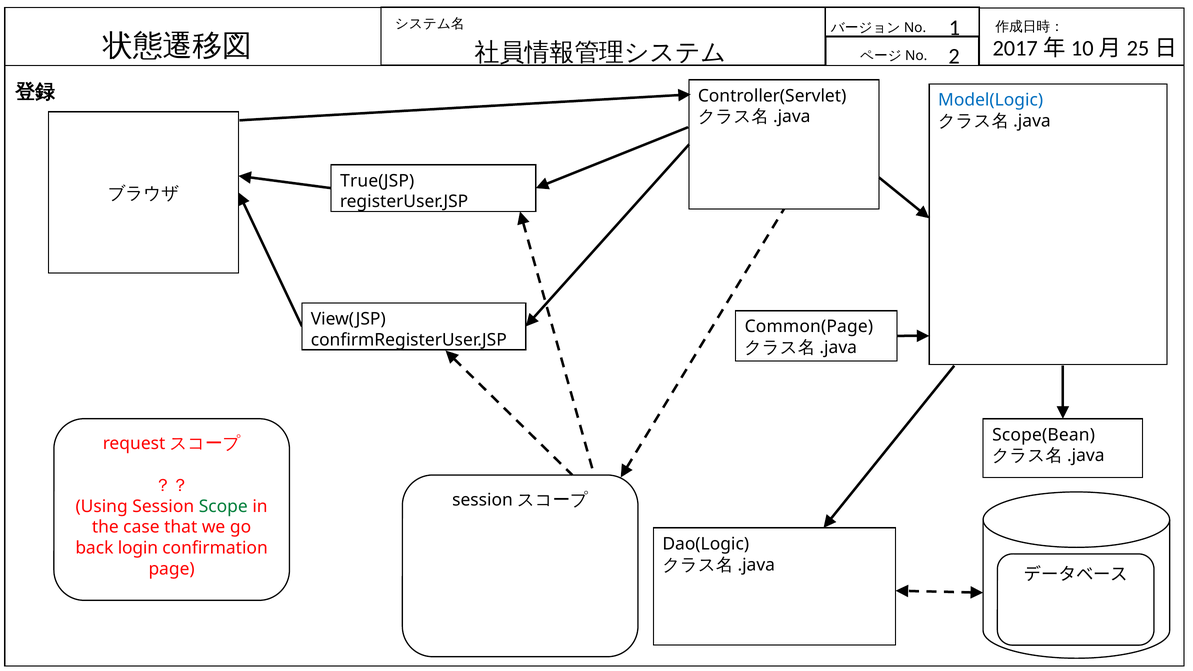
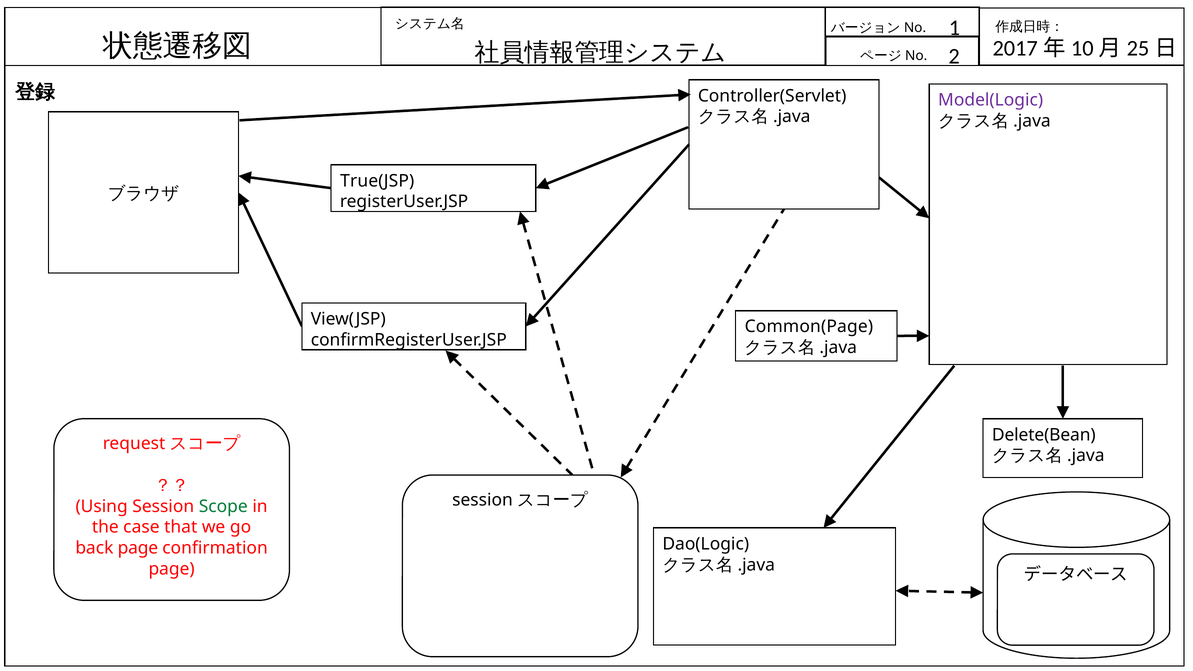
Model(Logic colour: blue -> purple (991, 100)
Scope(Bean: Scope(Bean -> Delete(Bean (1044, 435)
back login: login -> page (138, 548)
